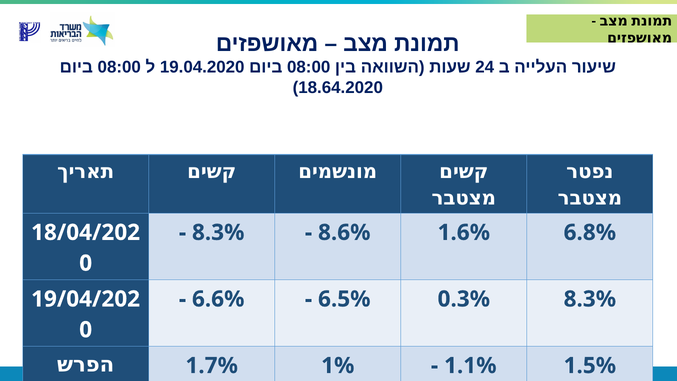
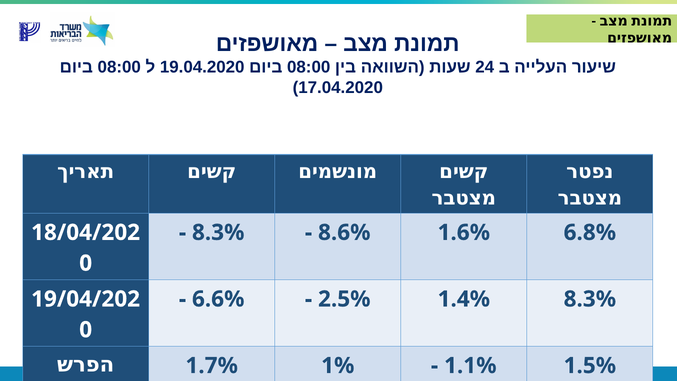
18.64.2020: 18.64.2020 -> 17.04.2020 (341, 87)
6.5%: 6.5% -> 2.5% (344, 299)
0.3%: 0.3% -> 1.4% (464, 299)
